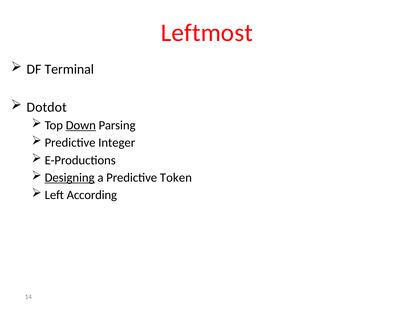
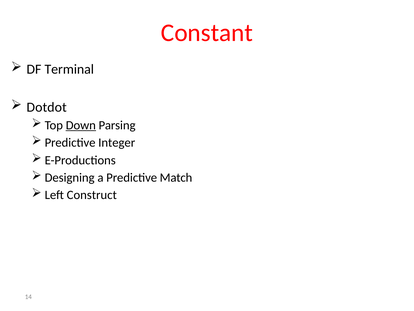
Leftmost: Leftmost -> Constant (207, 33)
Designing underline: present -> none (70, 177)
Token: Token -> Match (176, 177)
According: According -> Construct (92, 195)
